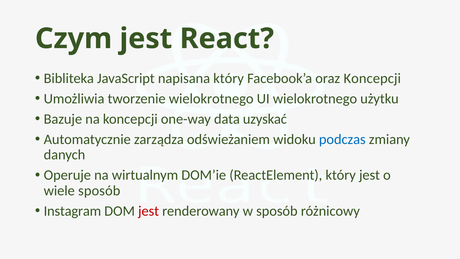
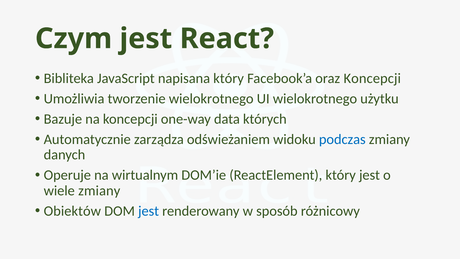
uzyskać: uzyskać -> których (265, 119)
wiele sposób: sposób -> zmiany (99, 191)
Instagram: Instagram -> Obiektów (72, 211)
jest colour: red -> blue (149, 211)
